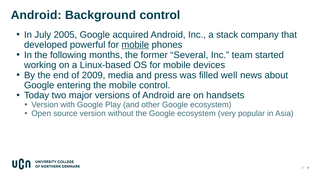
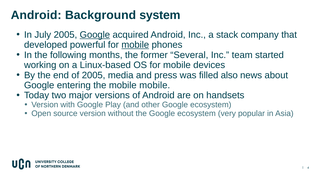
Background control: control -> system (160, 15)
Google underline: none -> present (95, 35)
of 2009: 2009 -> 2005 (94, 75)
well: well -> also (229, 75)
mobile control: control -> mobile (155, 85)
